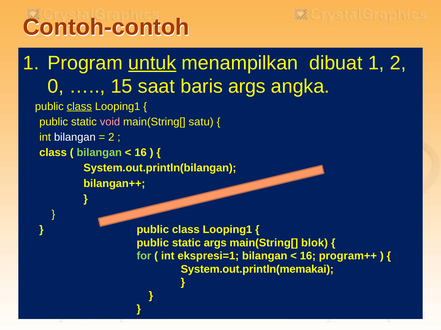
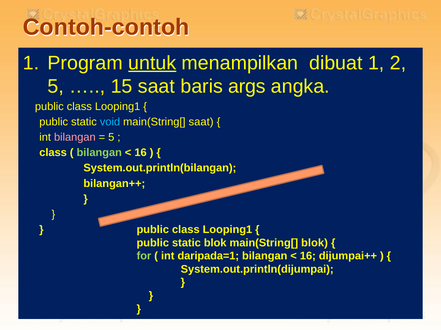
0: 0 -> 5 (56, 87)
class underline: present -> none (79, 107)
void colour: pink -> light blue (110, 122)
main(String[ satu: satu -> saat (201, 122)
bilangan colour: white -> pink (75, 137)
2: 2 -> 5 (111, 137)
static args: args -> blok (215, 243)
ekspresi=1: ekspresi=1 -> daripada=1 (208, 256)
program++: program++ -> dijumpai++ (348, 256)
System.out.println(memakai: System.out.println(memakai -> System.out.println(dijumpai (257, 270)
